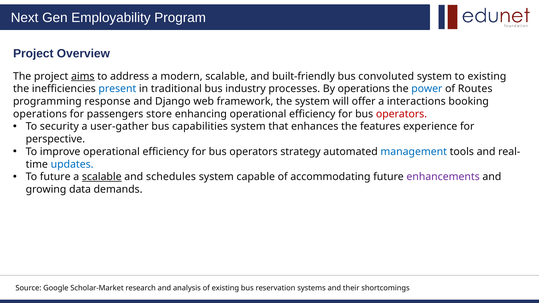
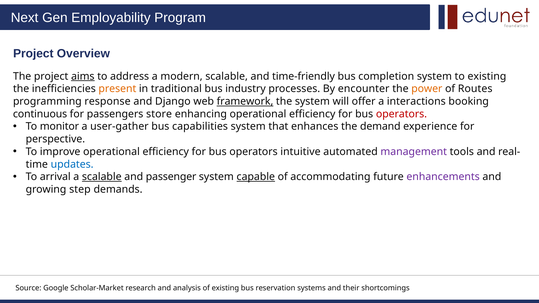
built-friendly: built-friendly -> time-friendly (304, 76)
convoluted: convoluted -> completion (386, 76)
present colour: blue -> orange (117, 89)
By operations: operations -> encounter (364, 89)
power colour: blue -> orange (427, 89)
framework underline: none -> present (245, 101)
operations: operations -> continuous (40, 114)
security: security -> monitor (59, 127)
features: features -> demand (380, 127)
strategy: strategy -> intuitive (300, 152)
management colour: blue -> purple (414, 152)
To future: future -> arrival (55, 177)
schedules: schedules -> passenger (171, 177)
capable underline: none -> present (256, 177)
data: data -> step (80, 190)
